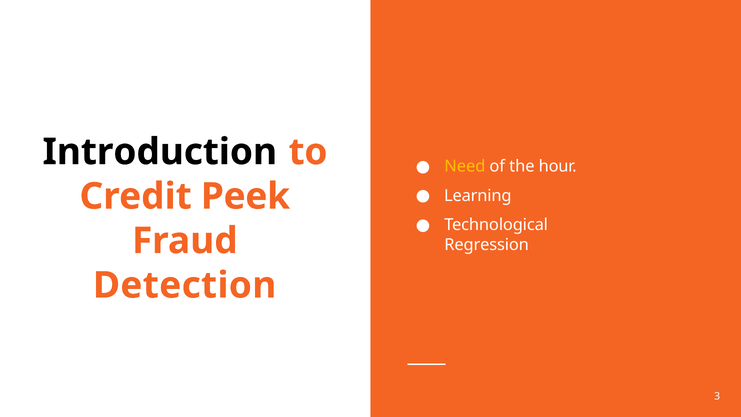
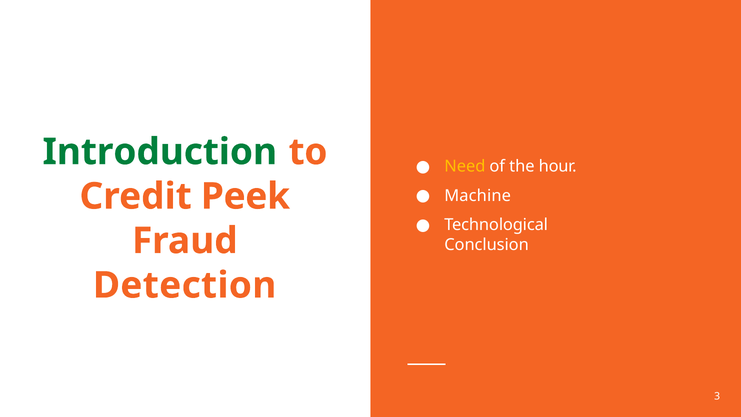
Introduction colour: black -> green (160, 152)
Learning: Learning -> Machine (478, 196)
Regression: Regression -> Conclusion (487, 245)
